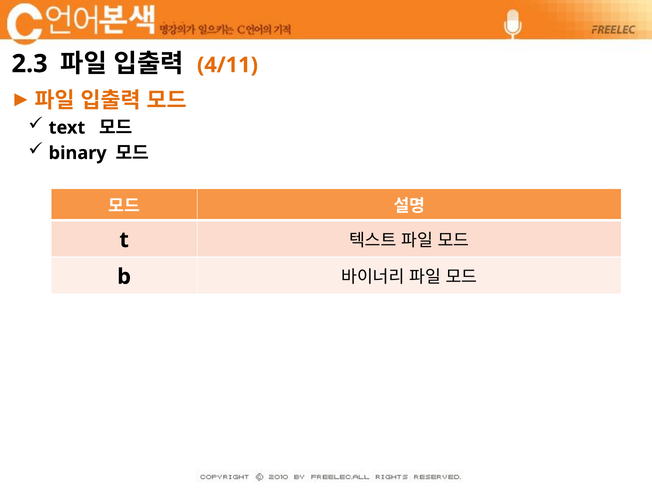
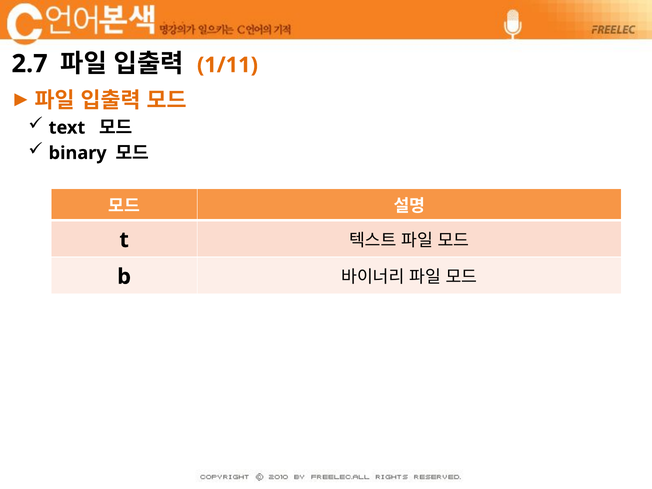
2.3: 2.3 -> 2.7 (30, 64)
4/11: 4/11 -> 1/11 (227, 65)
